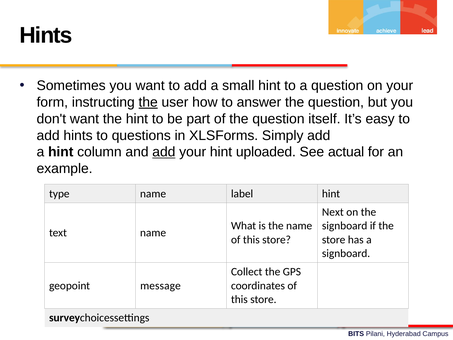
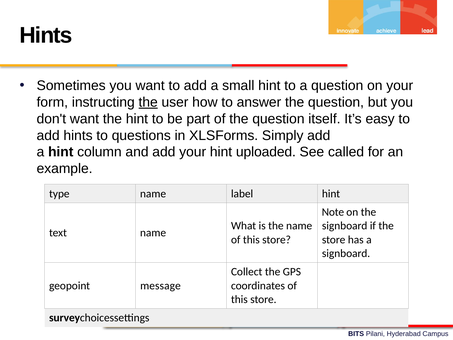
add underline: present -> none (164, 152)
actual: actual -> called (346, 152)
Next: Next -> Note (333, 212)
